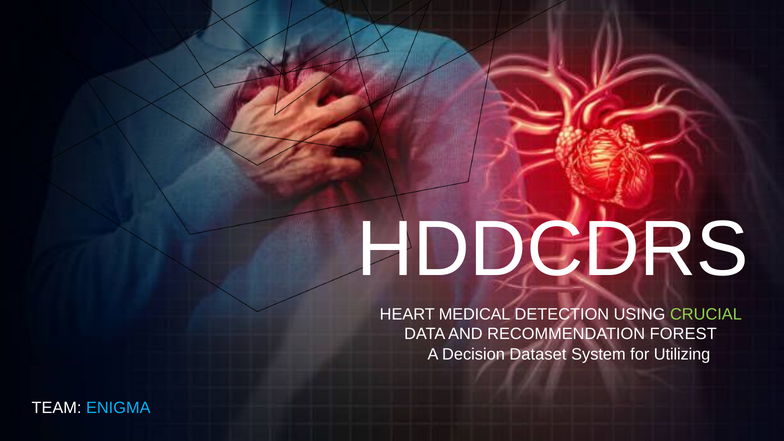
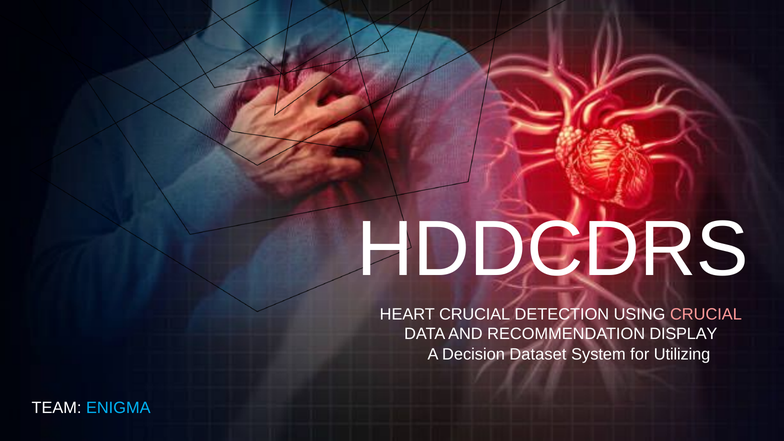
HEART MEDICAL: MEDICAL -> CRUCIAL (475, 314)
CRUCIAL colour: light green -> pink (706, 314)
FOREST: FOREST -> DISPLAY (683, 334)
